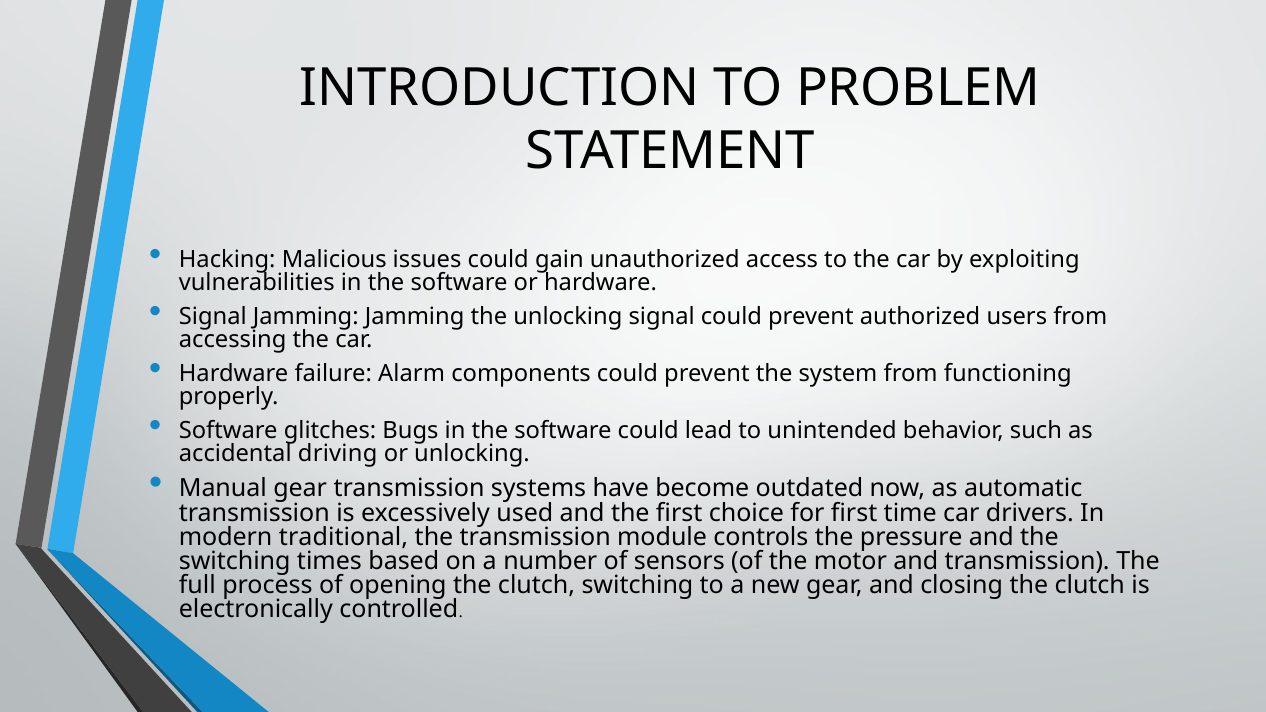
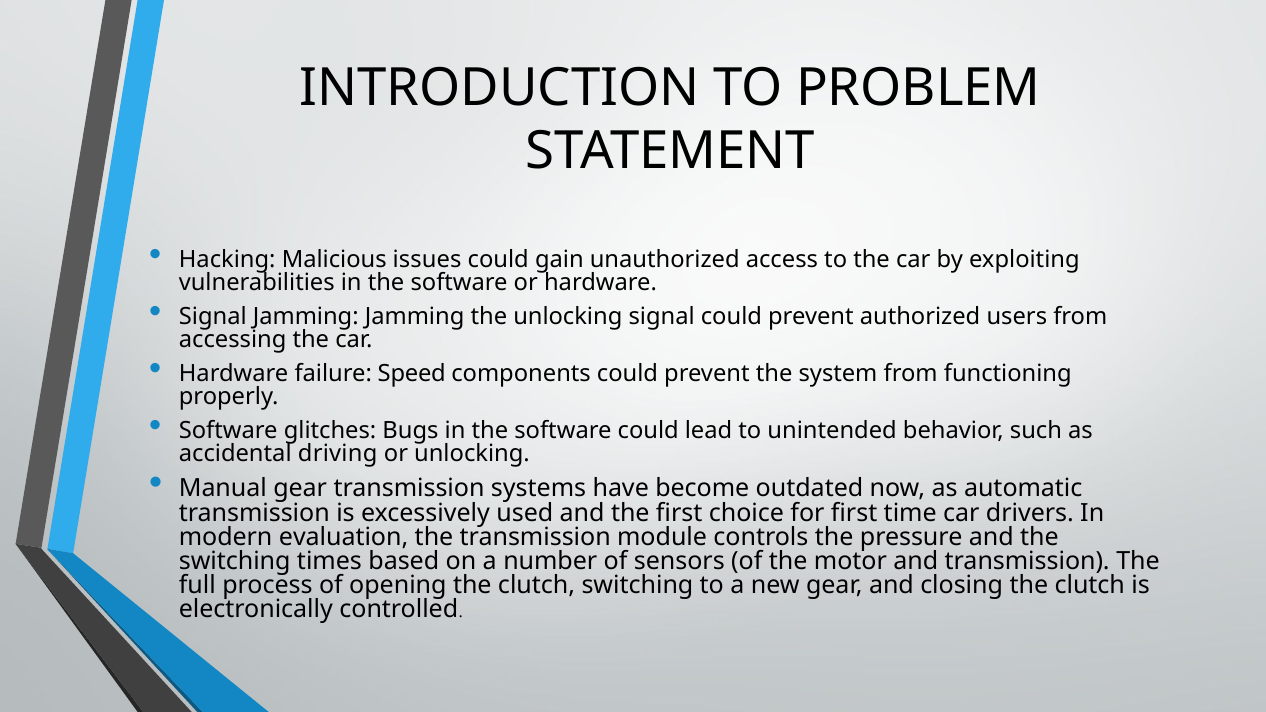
Alarm: Alarm -> Speed (412, 374)
traditional: traditional -> evaluation (344, 537)
